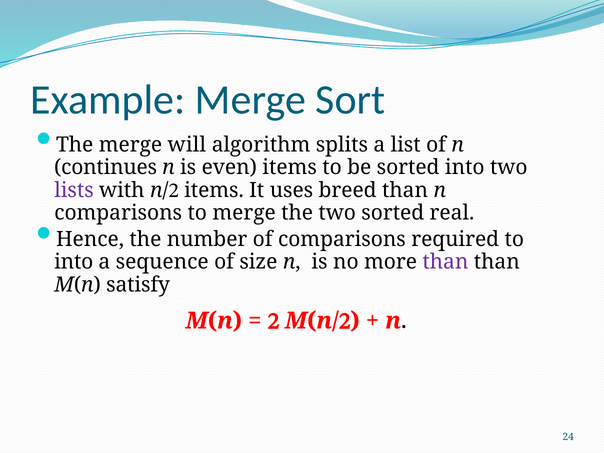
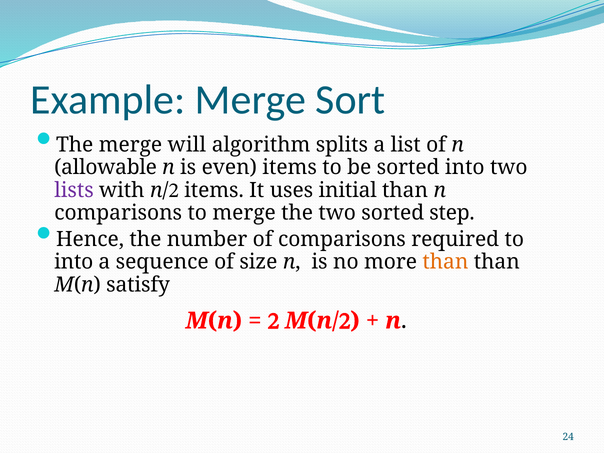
continues: continues -> allowable (106, 168)
breed: breed -> initial (348, 190)
real: real -> step (452, 213)
than colour: purple -> orange (445, 262)
